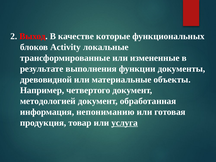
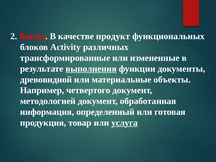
которые: которые -> продукт (113, 36)
локальные: локальные -> различных (106, 47)
выполнения underline: none -> present (91, 69)
непониманию: непониманию -> определенный (105, 112)
